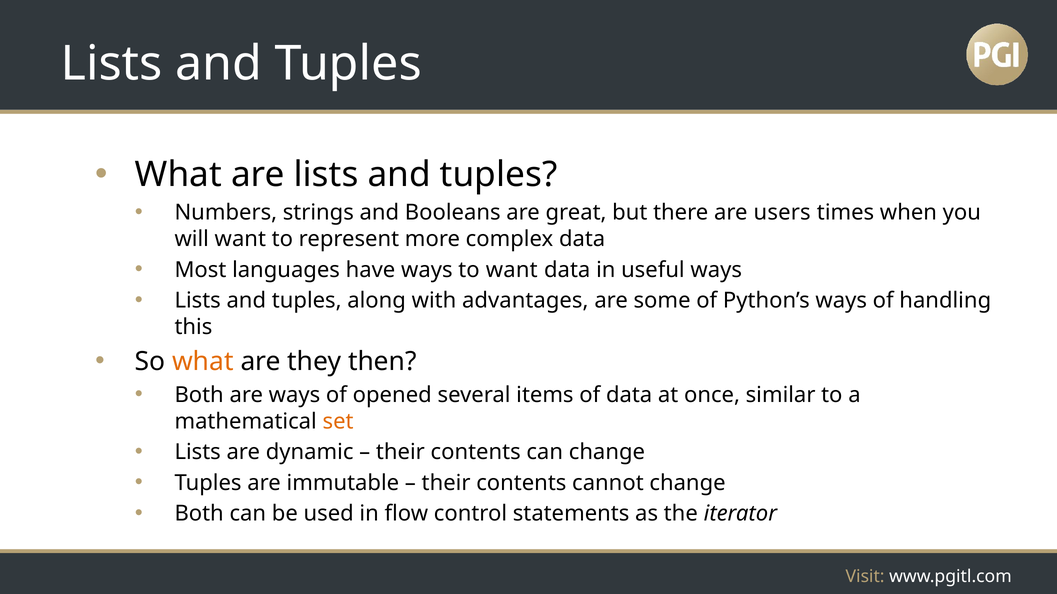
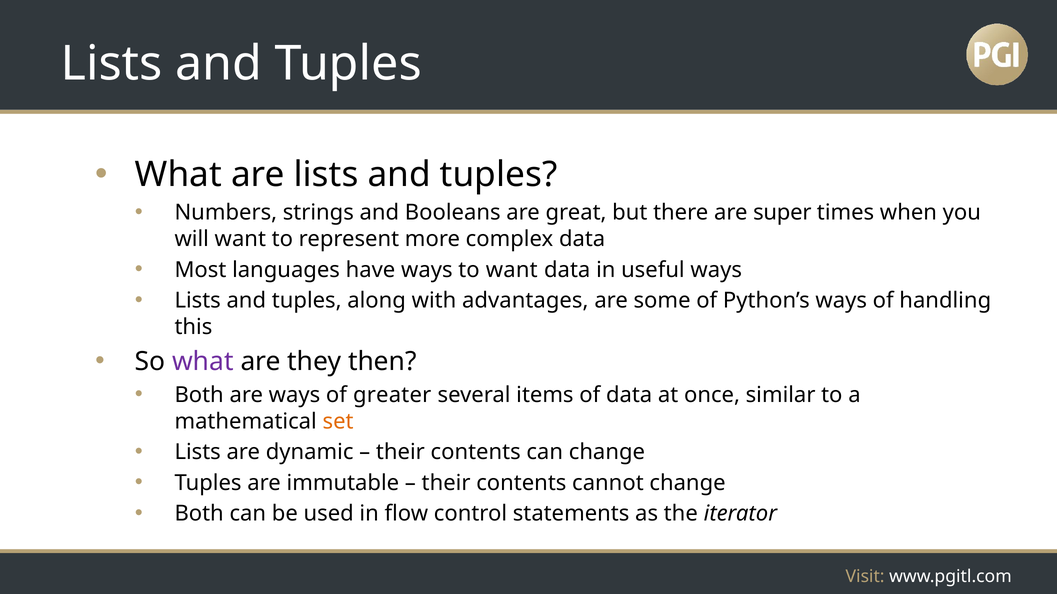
users: users -> super (782, 213)
what colour: orange -> purple (203, 362)
opened: opened -> greater (392, 395)
